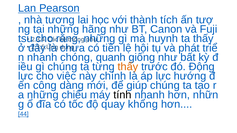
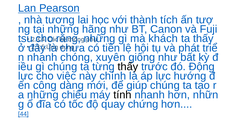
huynh: huynh -> khách (163, 39)
quanh: quanh -> xuyên (111, 57)
thấy colour: orange -> black (128, 67)
khổng: khổng -> chứng (143, 104)
